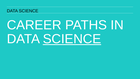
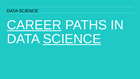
CAREER underline: none -> present (34, 25)
